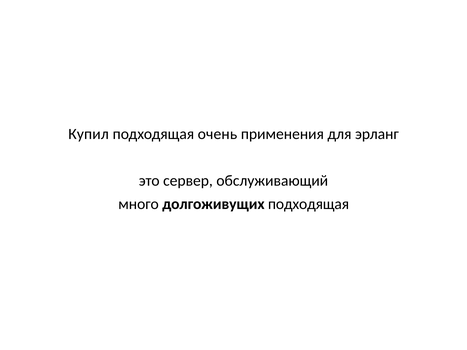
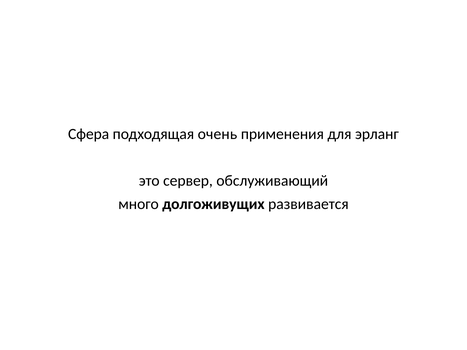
Купил: Купил -> Сфера (89, 134)
долгоживущих подходящая: подходящая -> развивается (308, 204)
